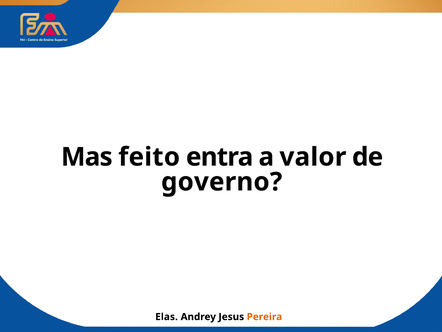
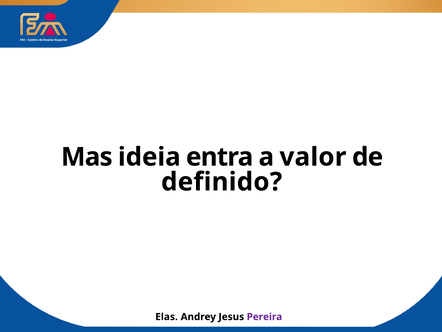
feito: feito -> ideia (149, 157)
governo: governo -> definido (222, 182)
Pereira colour: orange -> purple (264, 316)
